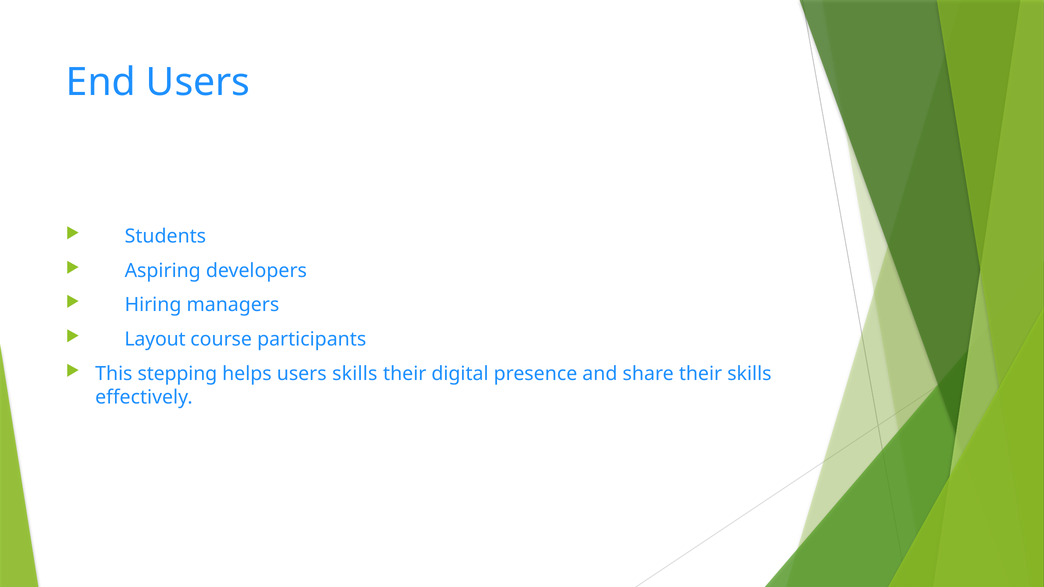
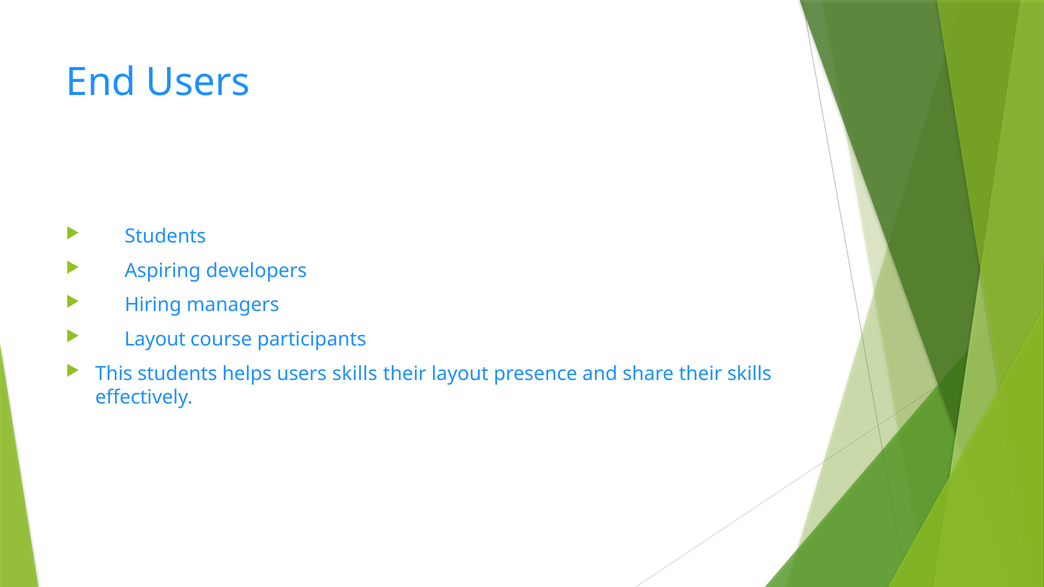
This stepping: stepping -> students (177, 374)
their digital: digital -> layout (460, 374)
